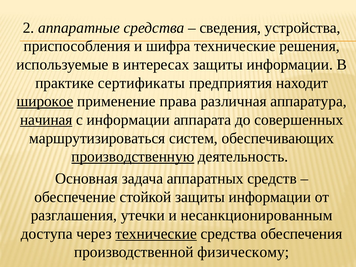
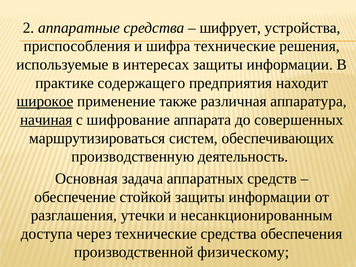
сведения: сведения -> шифрует (230, 28)
сертификаты: сертификаты -> содержащего (141, 83)
права: права -> также (178, 101)
с информации: информации -> шифрование (128, 120)
производственную underline: present -> none (133, 157)
технические underline: present -> none (156, 234)
